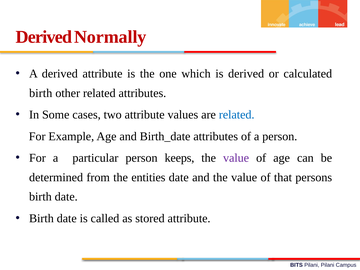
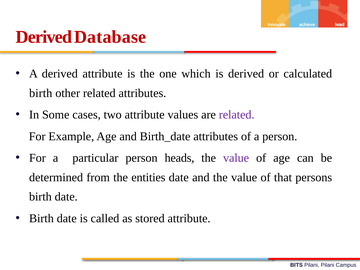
Normally: Normally -> Database (110, 37)
related colour: blue -> purple (237, 115)
keeps: keeps -> heads (179, 158)
